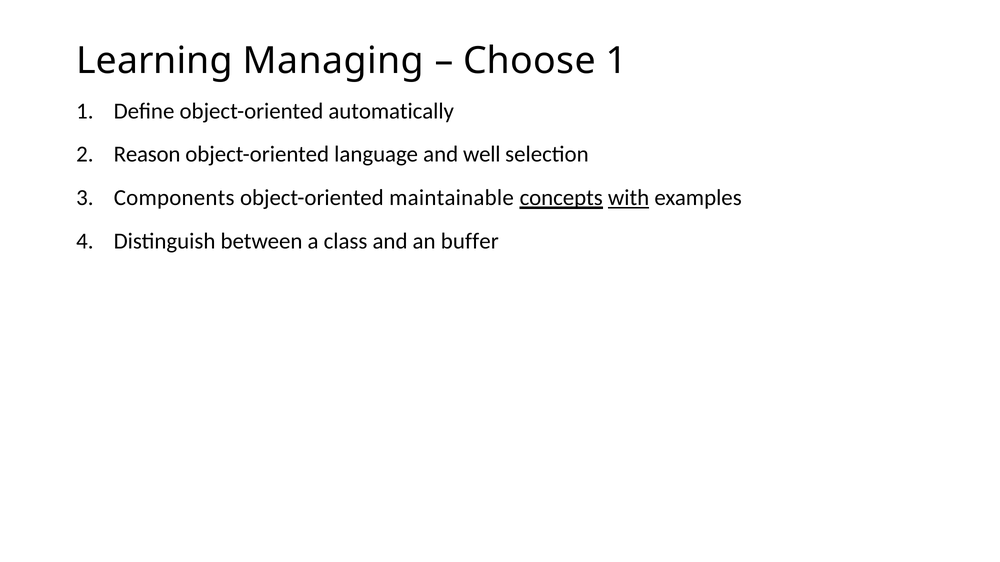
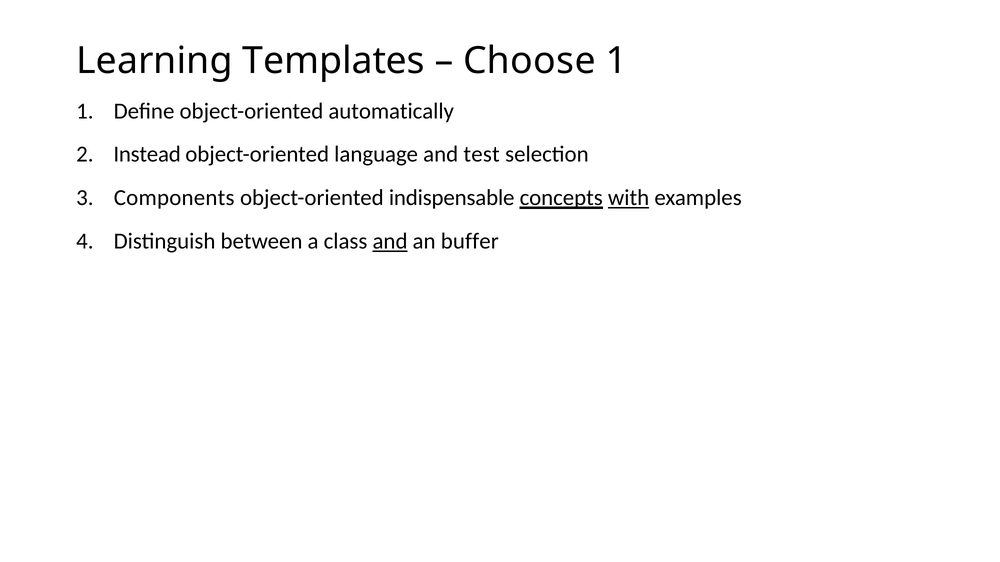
Managing: Managing -> Templates (334, 61)
Reason: Reason -> Instead (147, 155)
well: well -> test (482, 155)
maintainable: maintainable -> indispensable (452, 198)
and underline: none -> present (390, 241)
